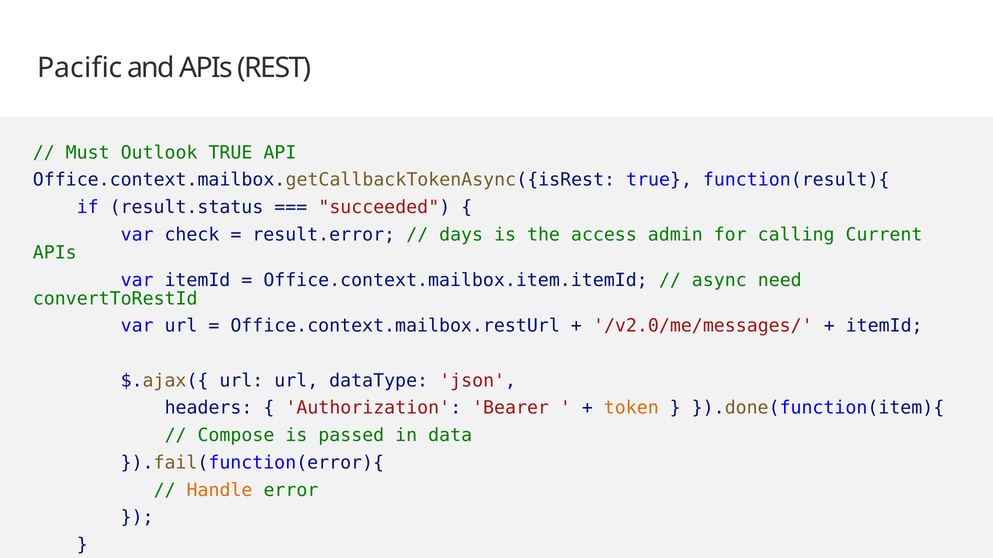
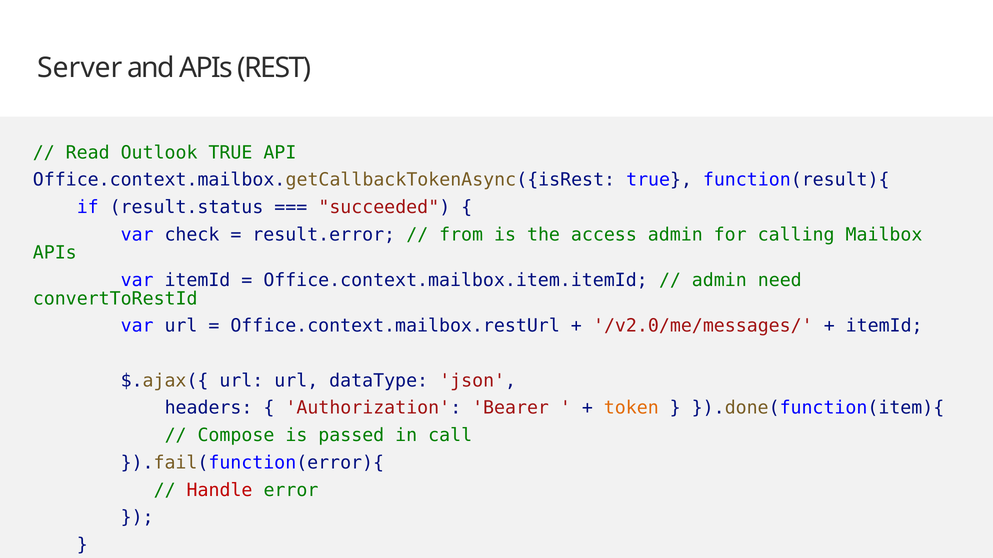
Pacific: Pacific -> Server (80, 68)
Must: Must -> Read (88, 153)
days: days -> from (461, 235)
Current: Current -> Mailbox (884, 235)
async: async -> admin (719, 280)
data: data -> call (450, 436)
Handle colour: orange -> red (220, 491)
